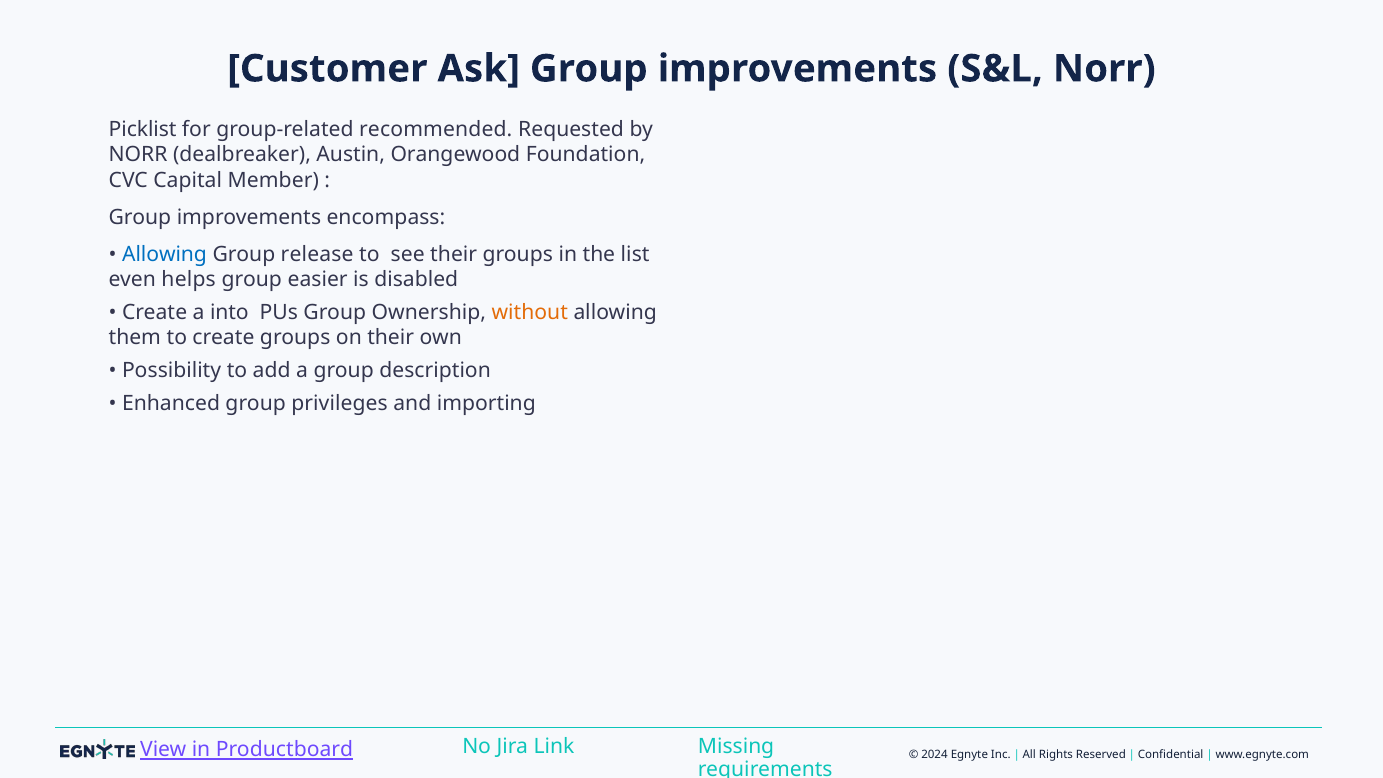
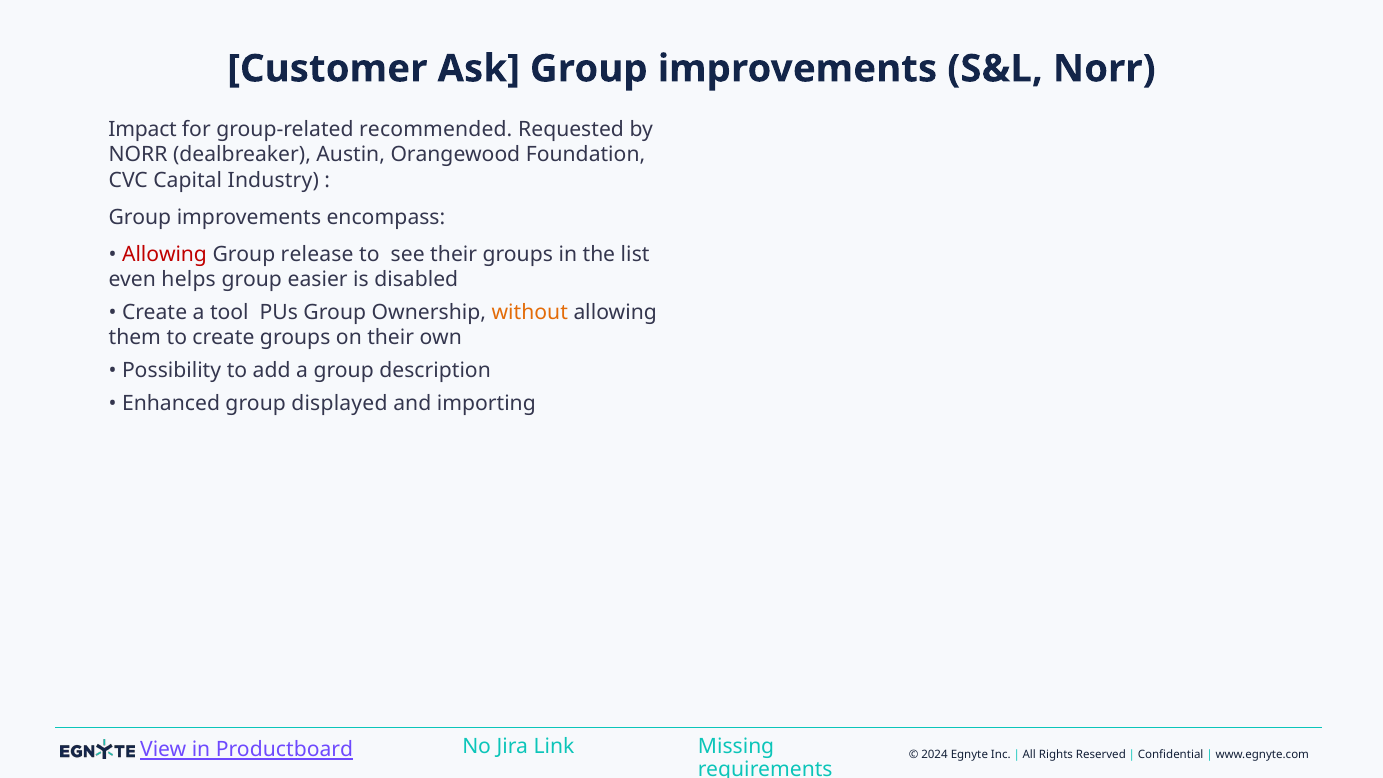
Picklist: Picklist -> Impact (143, 129)
Member: Member -> Industry (273, 180)
Allowing colour: blue -> red (165, 254)
into: into -> tool (229, 312)
privileges: privileges -> displayed (339, 404)
